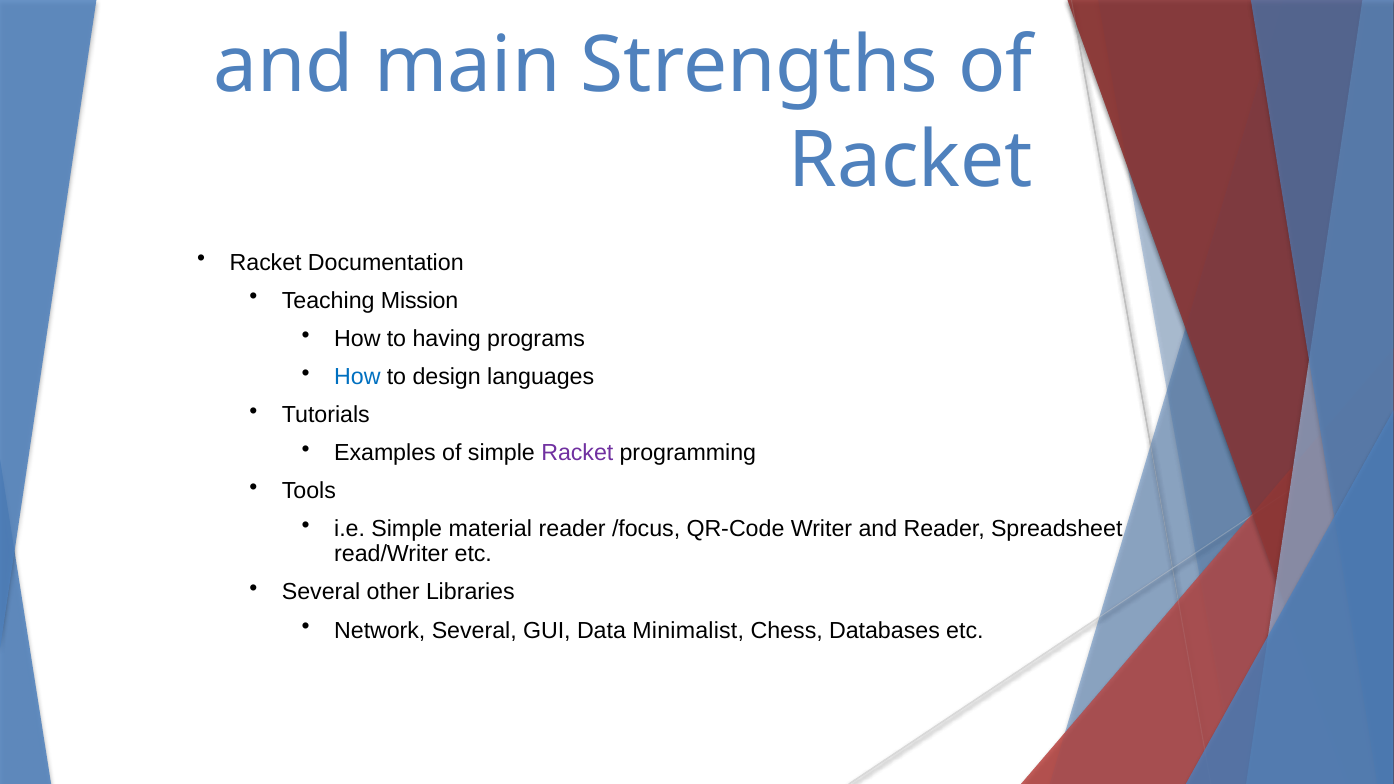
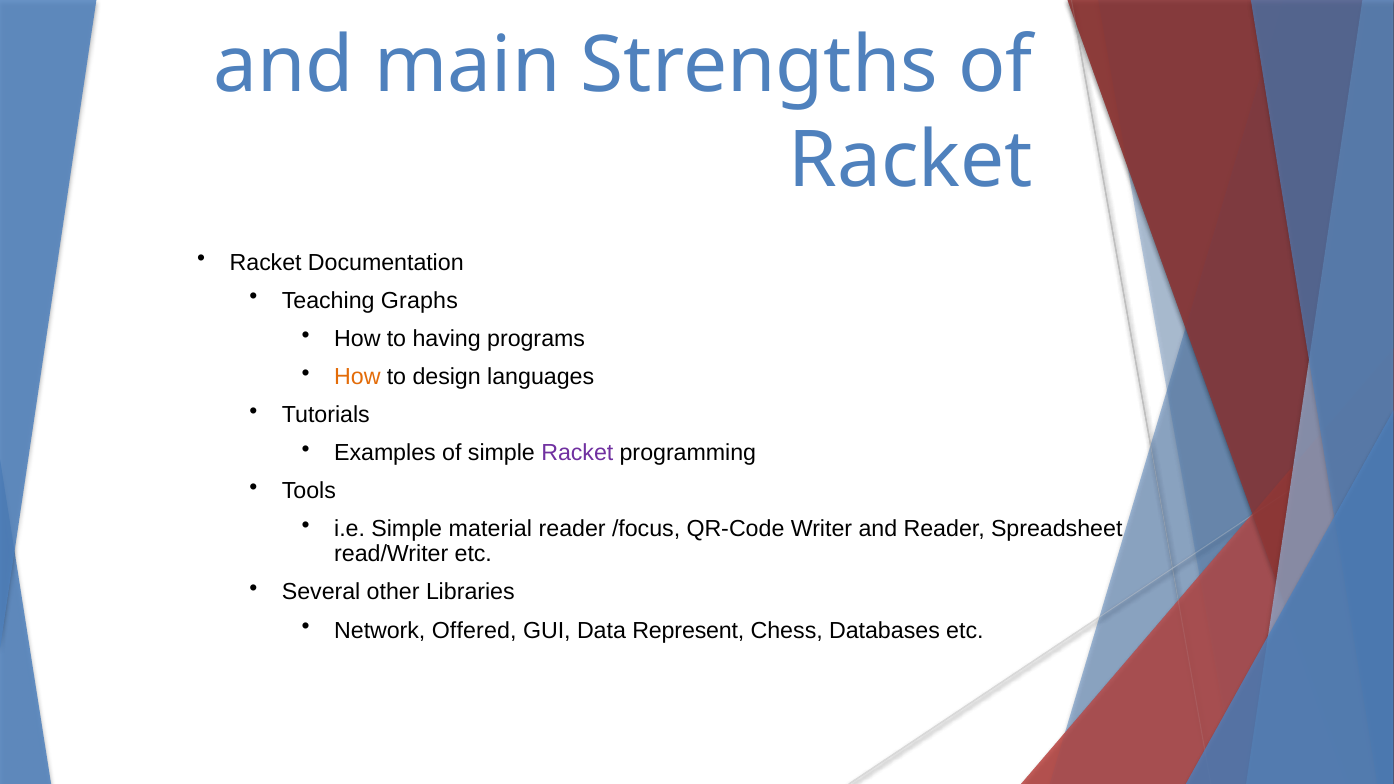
Mission: Mission -> Graphs (419, 301)
How colour: blue -> orange (357, 377)
Network Several: Several -> Offered (474, 630)
Minimalist: Minimalist -> Represent (688, 630)
